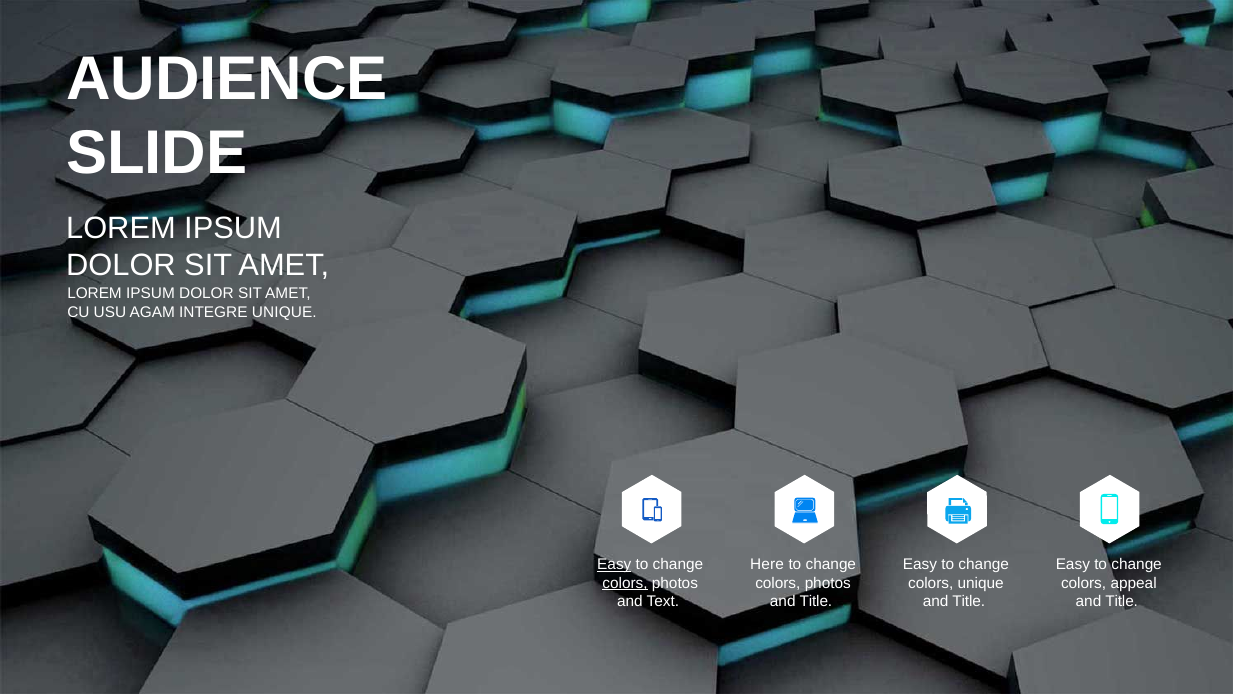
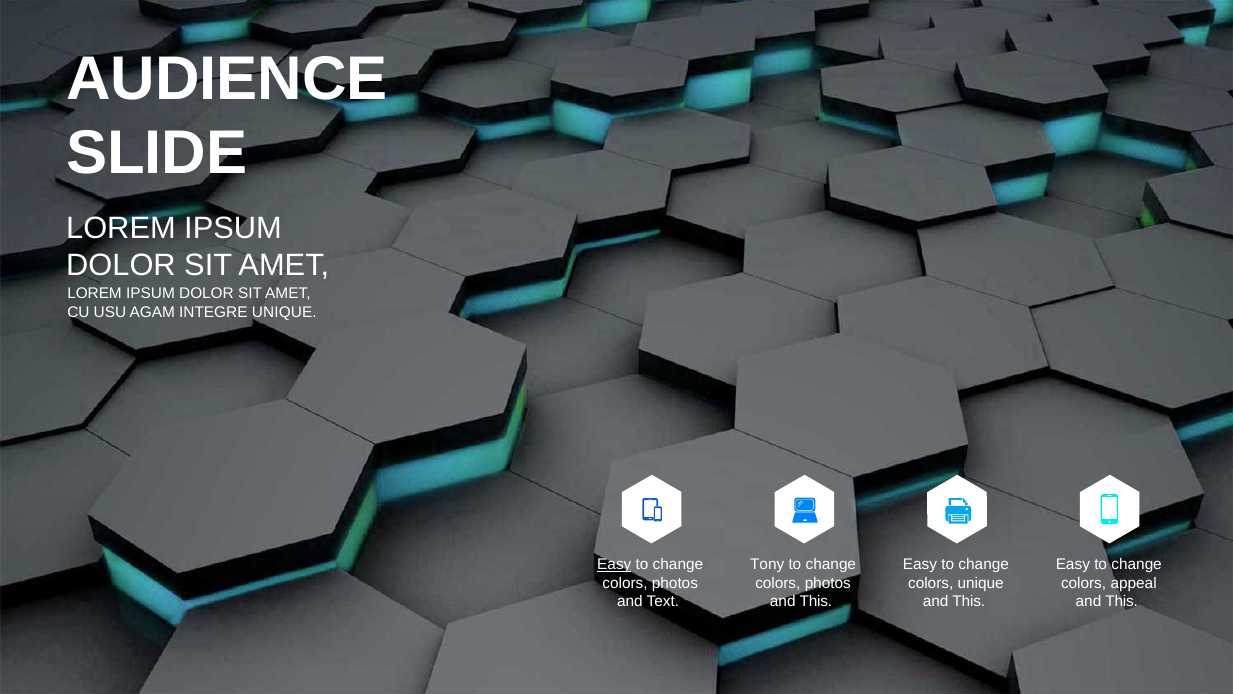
Here: Here -> Tony (767, 564)
colors underline: present -> none (625, 583)
Title: Title -> This (816, 601)
Title: Title -> This (969, 601)
Title: Title -> This (1122, 601)
